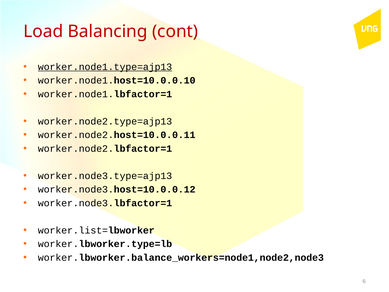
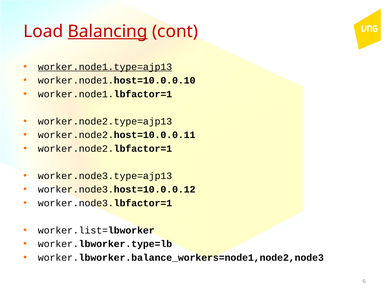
Balancing underline: none -> present (108, 31)
